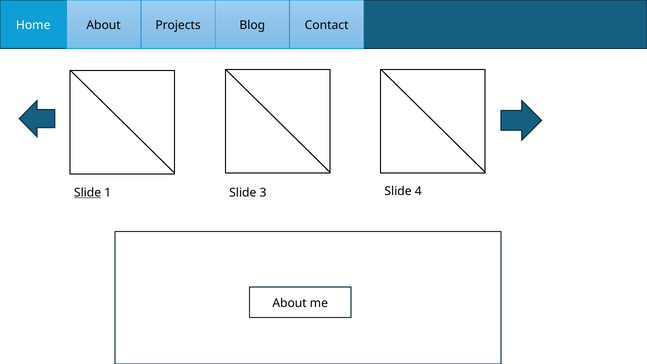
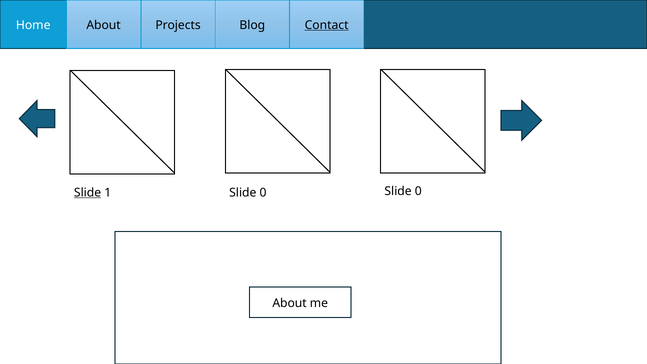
Contact underline: none -> present (327, 25)
1 Slide 3: 3 -> 0 (263, 192)
4: 4 -> 0 (418, 191)
